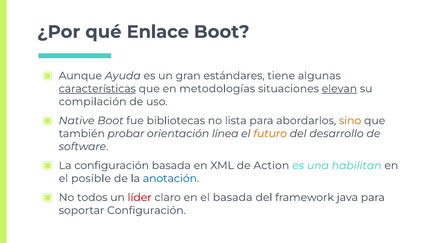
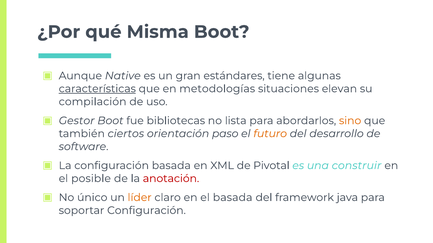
Enlace: Enlace -> Misma (158, 32)
Ayuda: Ayuda -> Native (123, 76)
elevan underline: present -> none (339, 89)
Native: Native -> Gestor (77, 121)
probar: probar -> ciertos (126, 134)
línea: línea -> paso (225, 134)
Action: Action -> Pivotal (271, 166)
habilitan: habilitan -> construir (357, 166)
anotación colour: blue -> red (171, 179)
todos: todos -> único (92, 198)
líder colour: red -> orange (140, 198)
